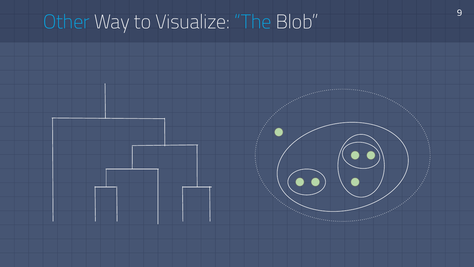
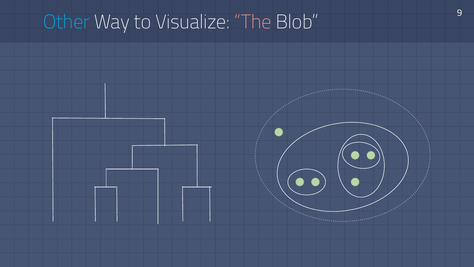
The colour: light blue -> pink (253, 22)
